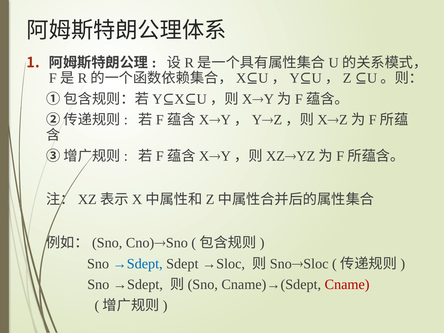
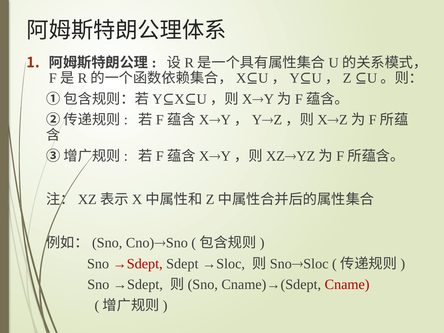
→Sdept colour: blue -> red (138, 264)
